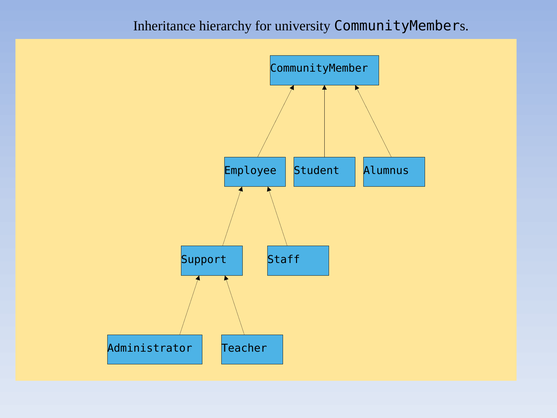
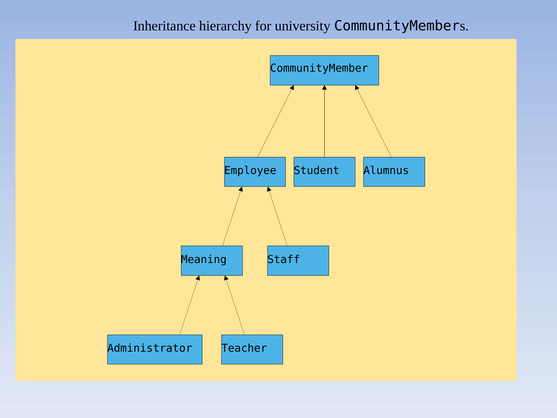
Support: Support -> Meaning (204, 259)
